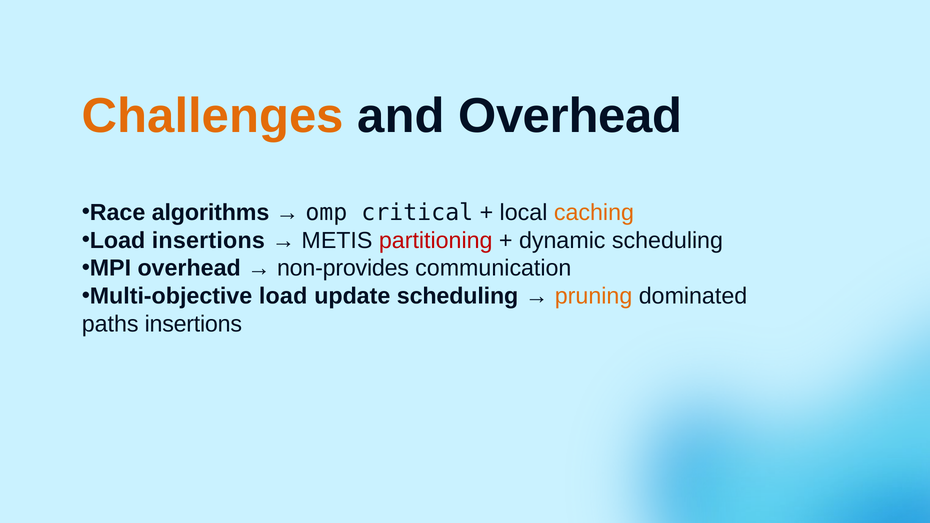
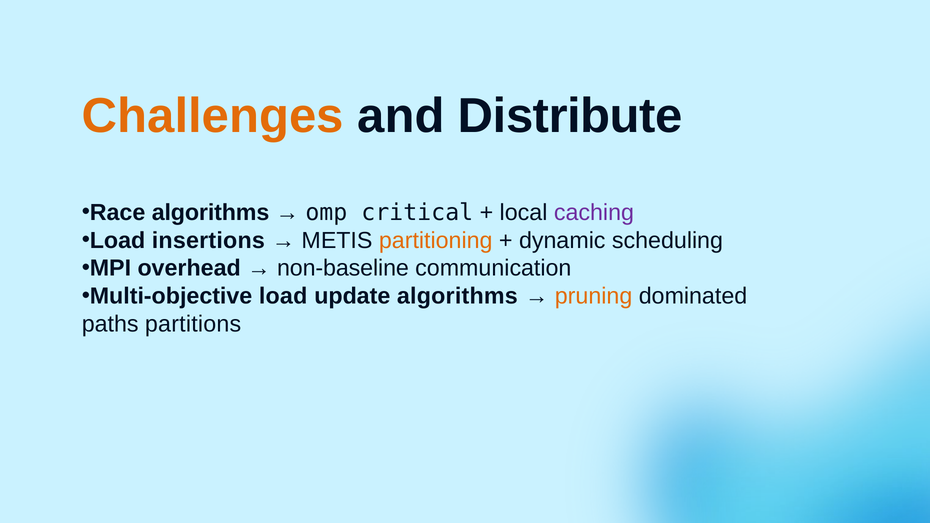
and Overhead: Overhead -> Distribute (570, 116)
caching colour: orange -> purple (594, 213)
partitioning colour: red -> orange (436, 240)
non-provides: non-provides -> non-baseline (343, 268)
update scheduling: scheduling -> algorithms (457, 296)
paths insertions: insertions -> partitions (193, 324)
